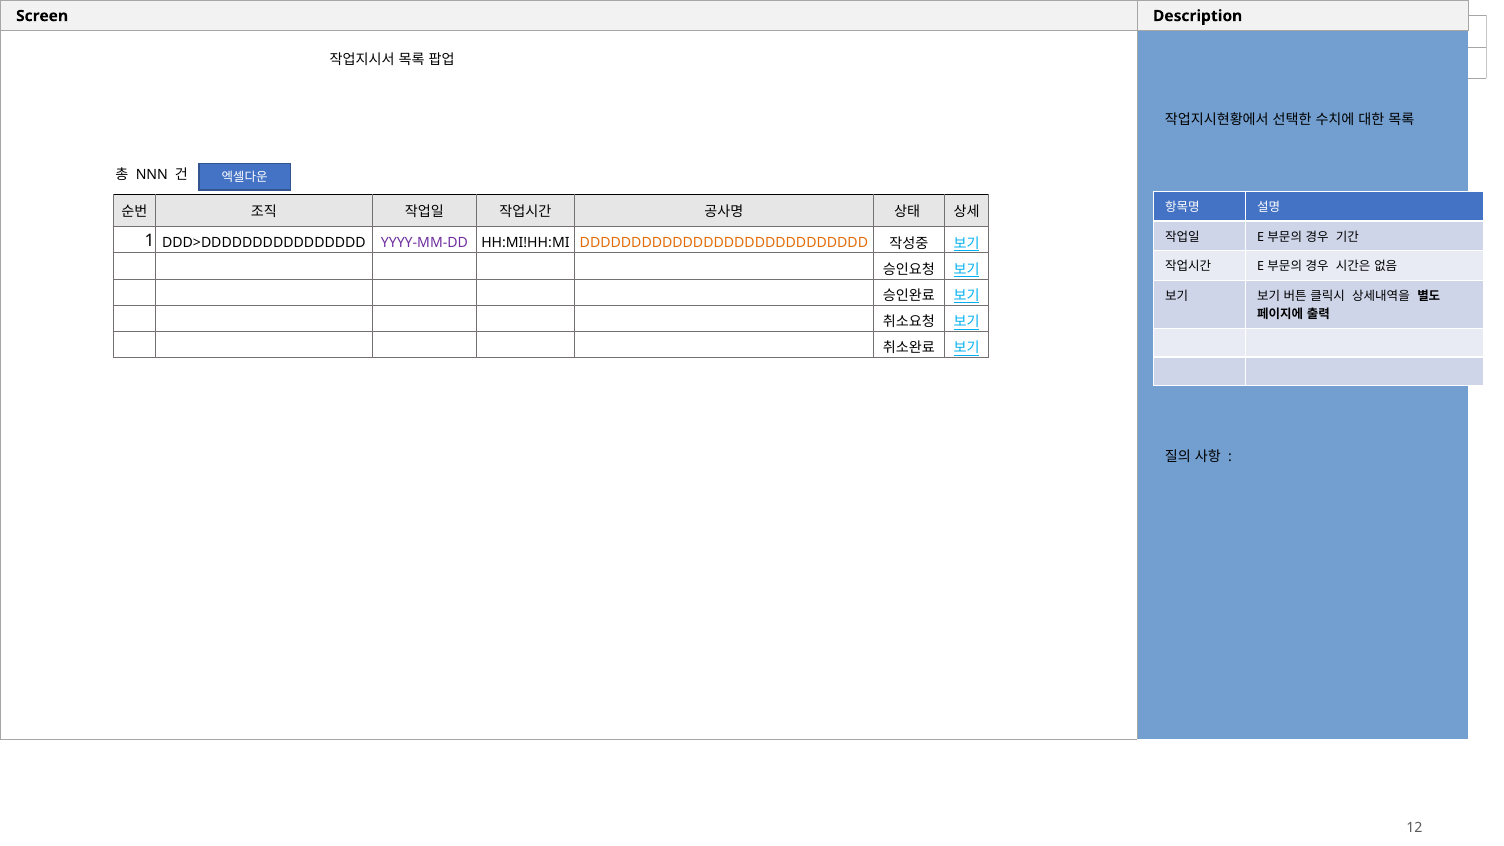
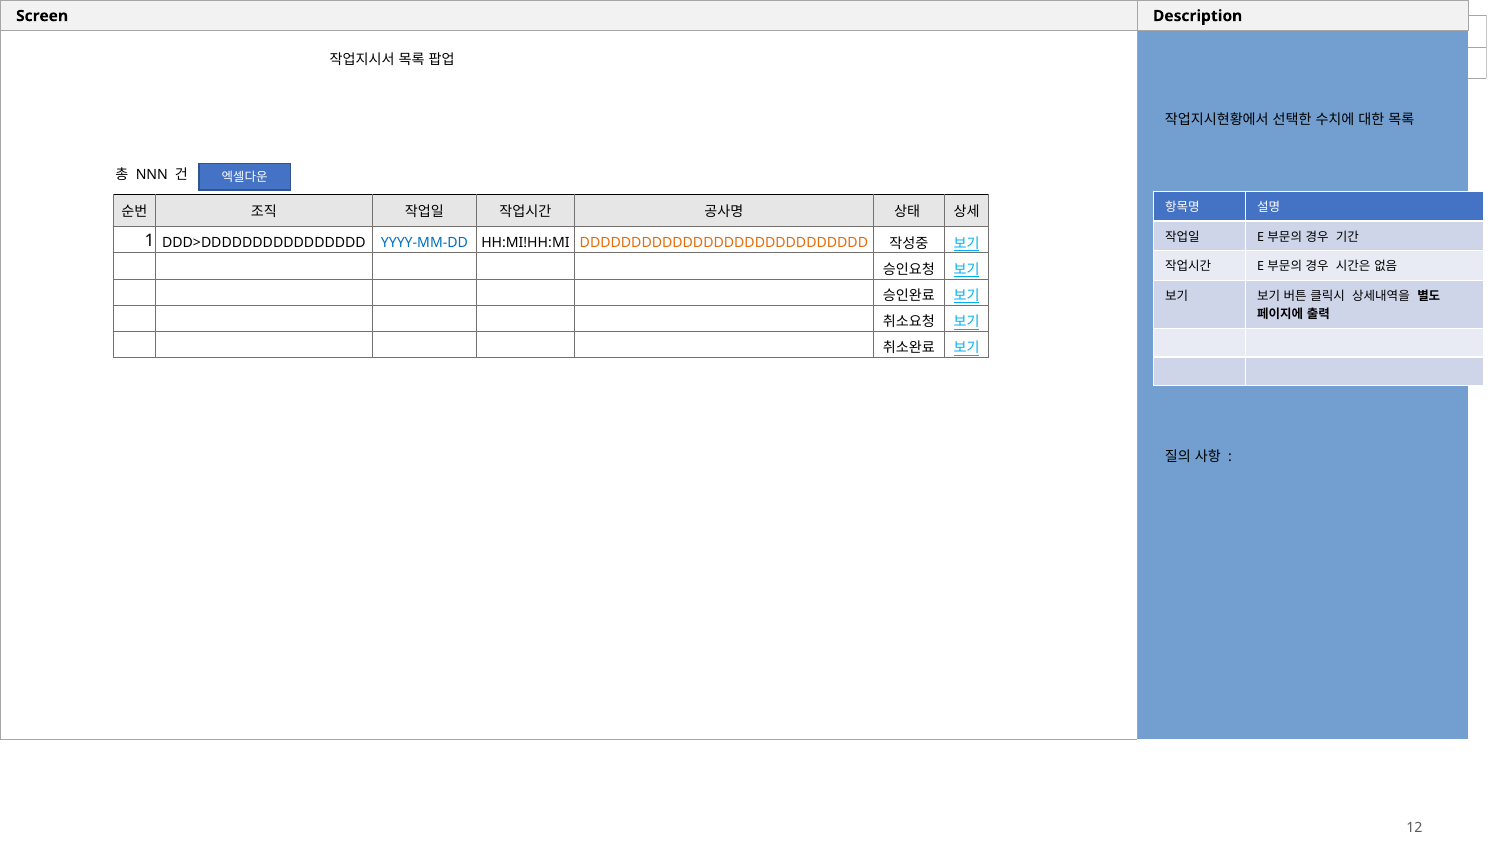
YYYY-MM-DD colour: purple -> blue (424, 242)
